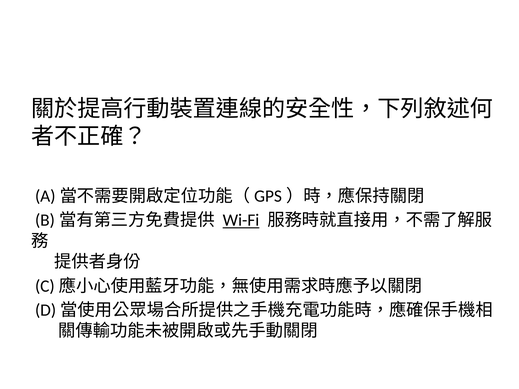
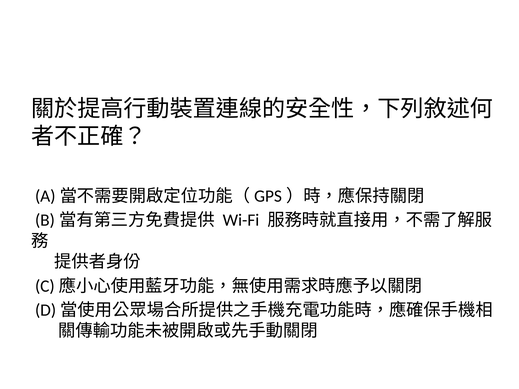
Wi-Fi underline: present -> none (241, 220)
